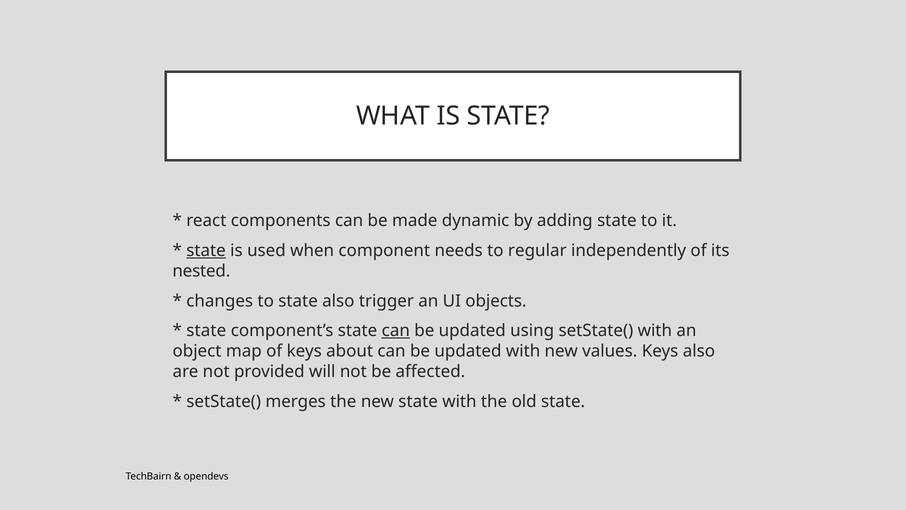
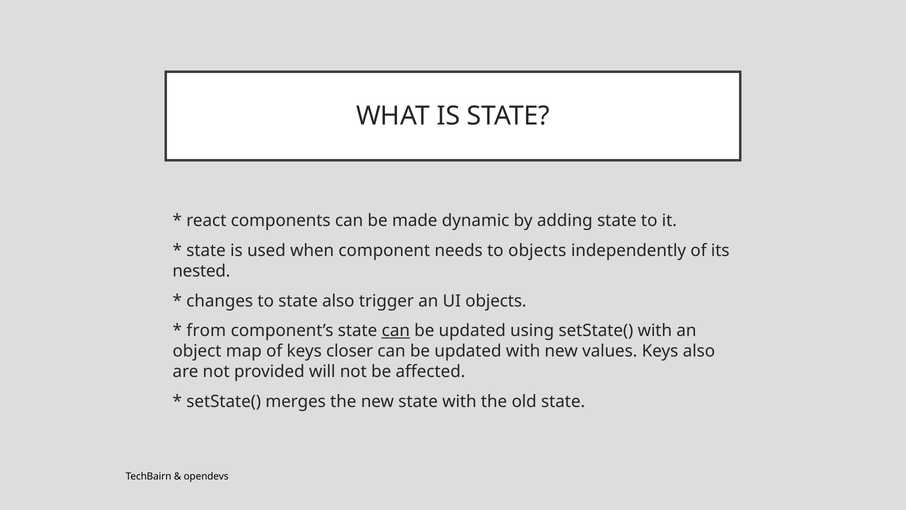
state underline: present -> none (206, 251)
to regular: regular -> objects (537, 251)
state: state -> from (206, 331)
about: about -> closer (350, 351)
